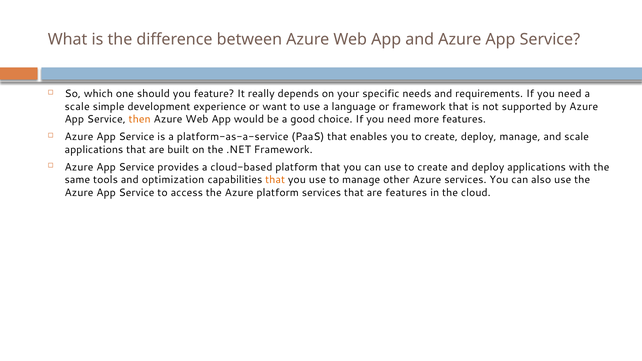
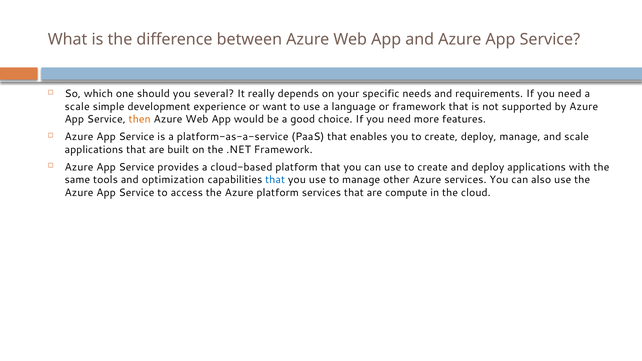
feature: feature -> several (214, 94)
that colour: orange -> blue (275, 180)
are features: features -> compute (406, 193)
